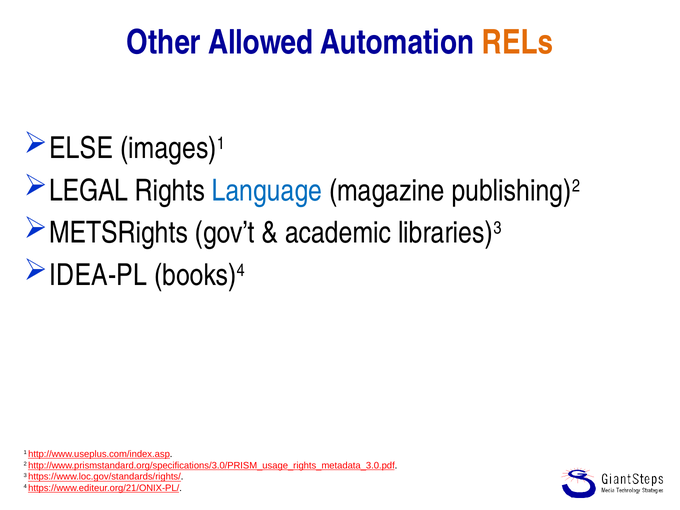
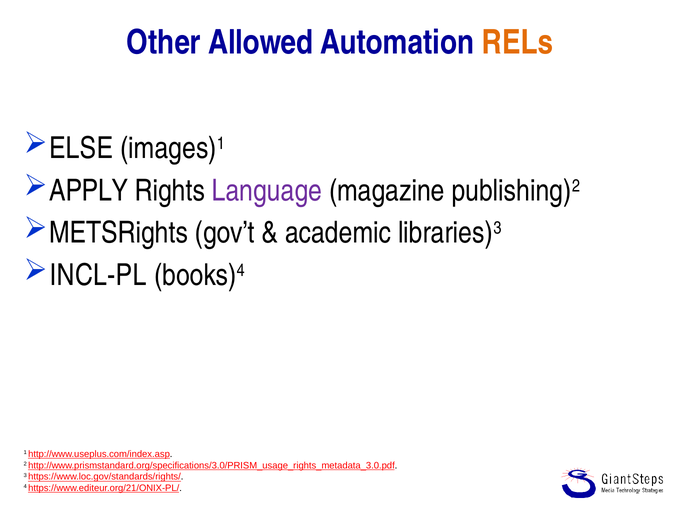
LEGAL: LEGAL -> APPLY (89, 191)
Language colour: blue -> purple (267, 191)
IDEA-PL: IDEA-PL -> INCL-PL (98, 275)
